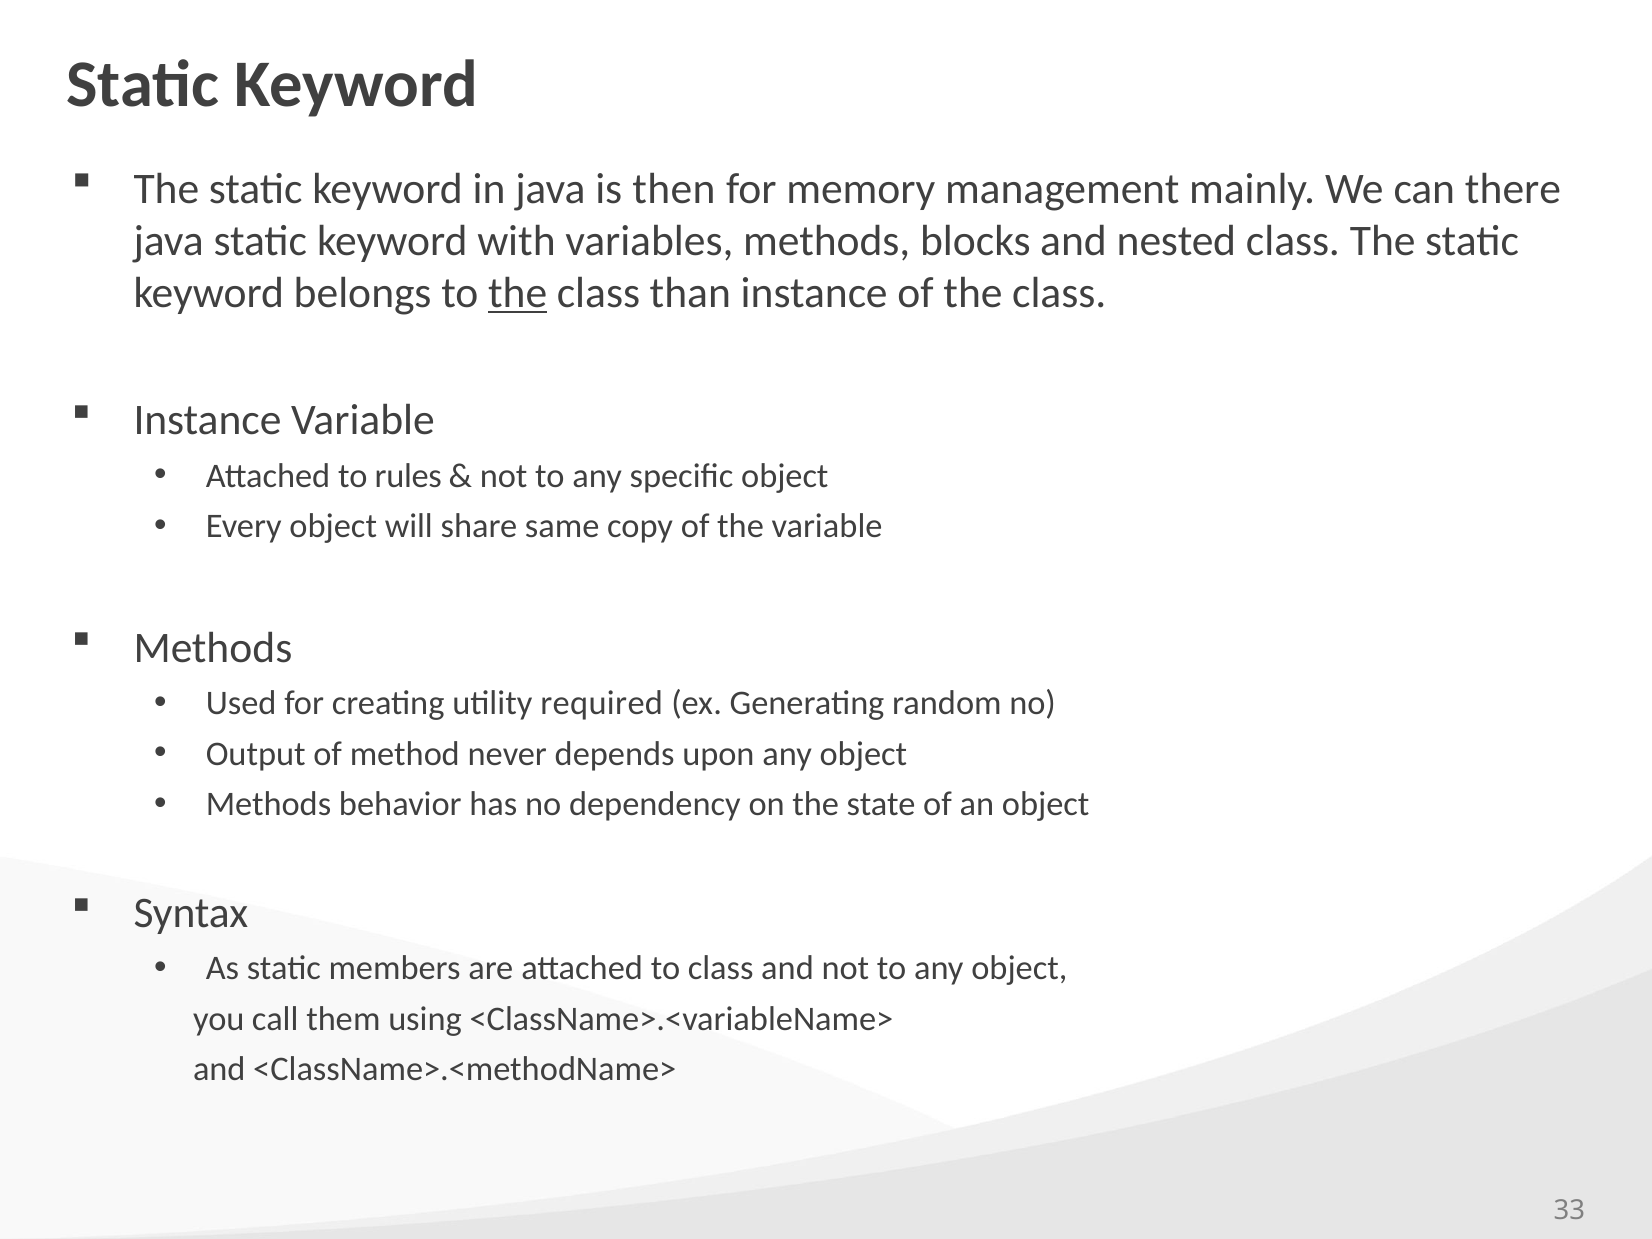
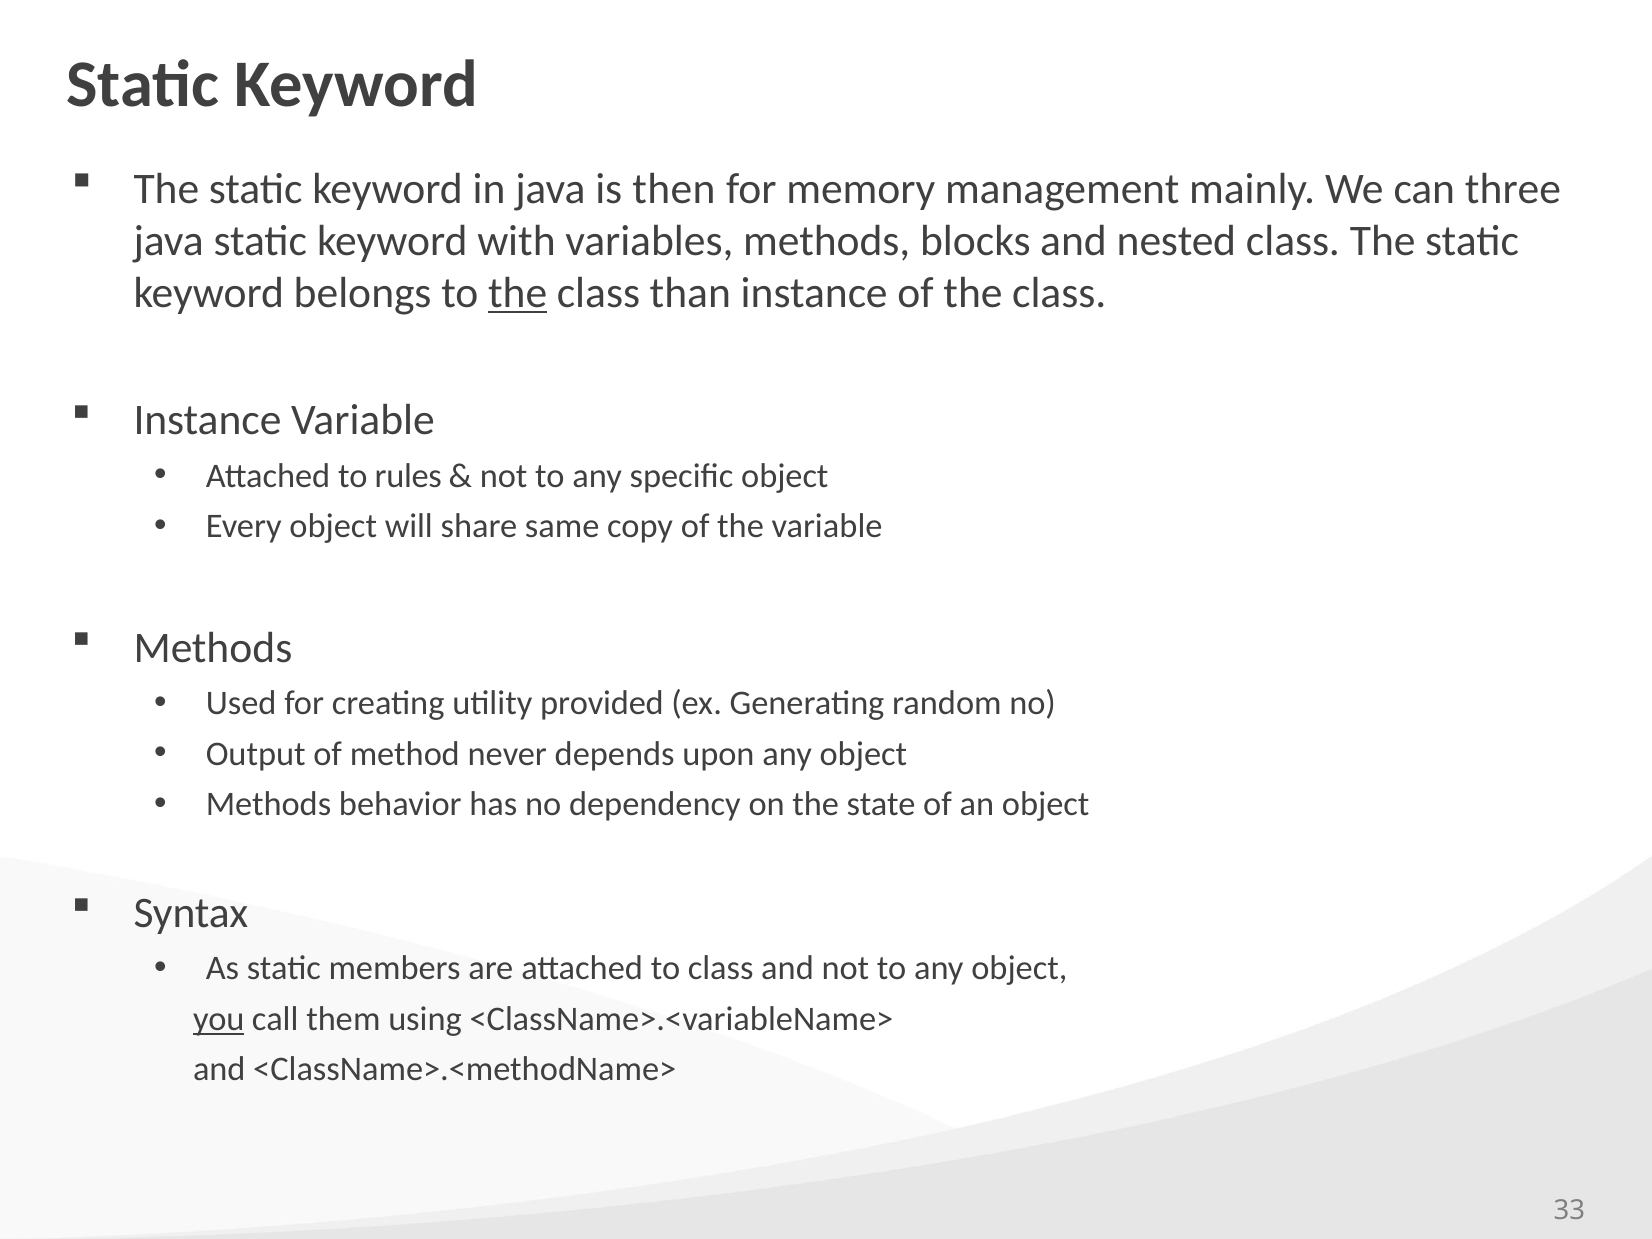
there: there -> three (1513, 189)
required: required -> provided (602, 703)
you underline: none -> present (219, 1019)
